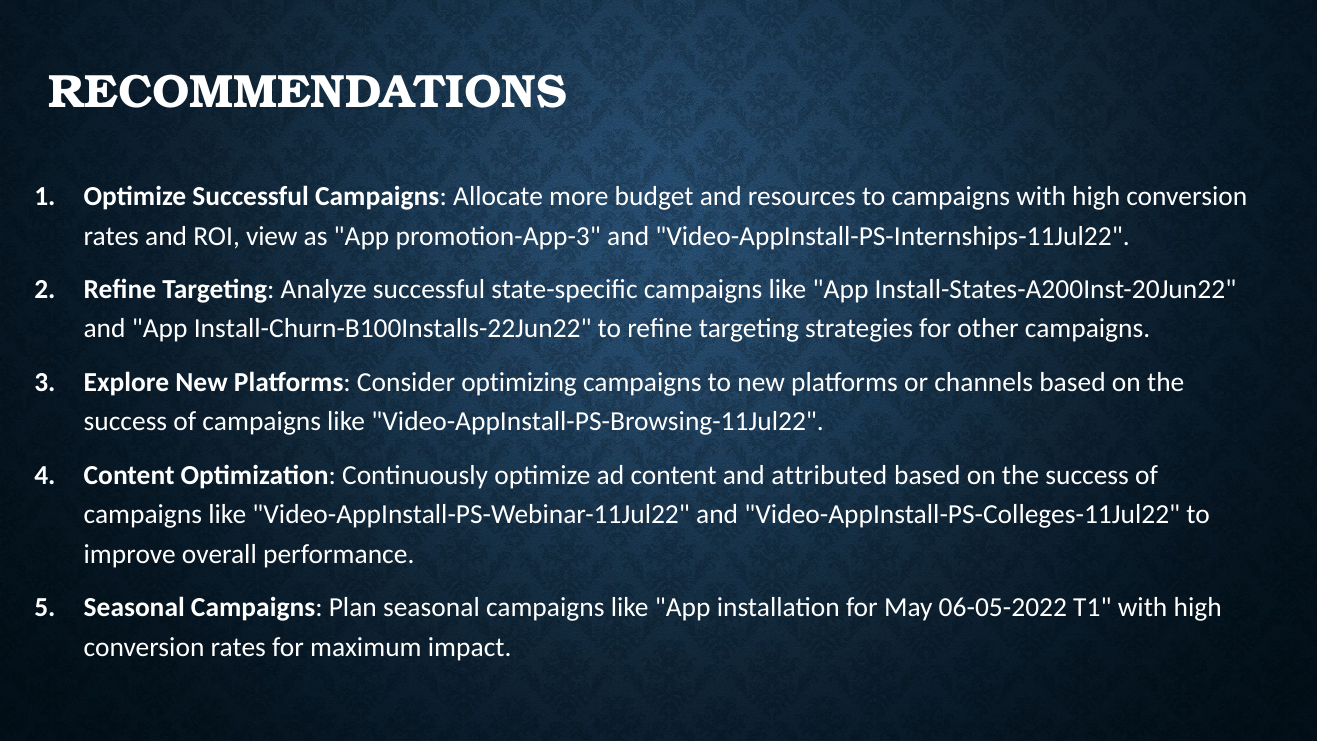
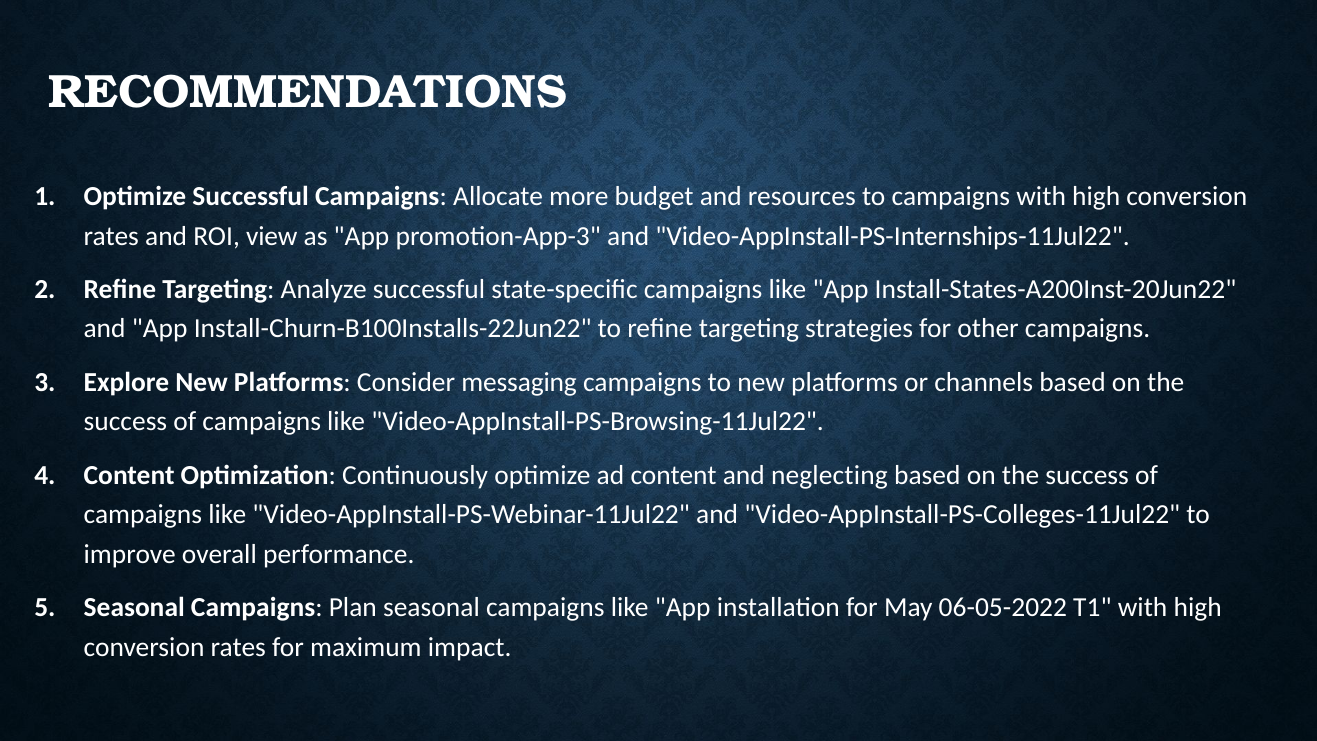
optimizing: optimizing -> messaging (519, 382)
attributed: attributed -> neglecting (829, 475)
